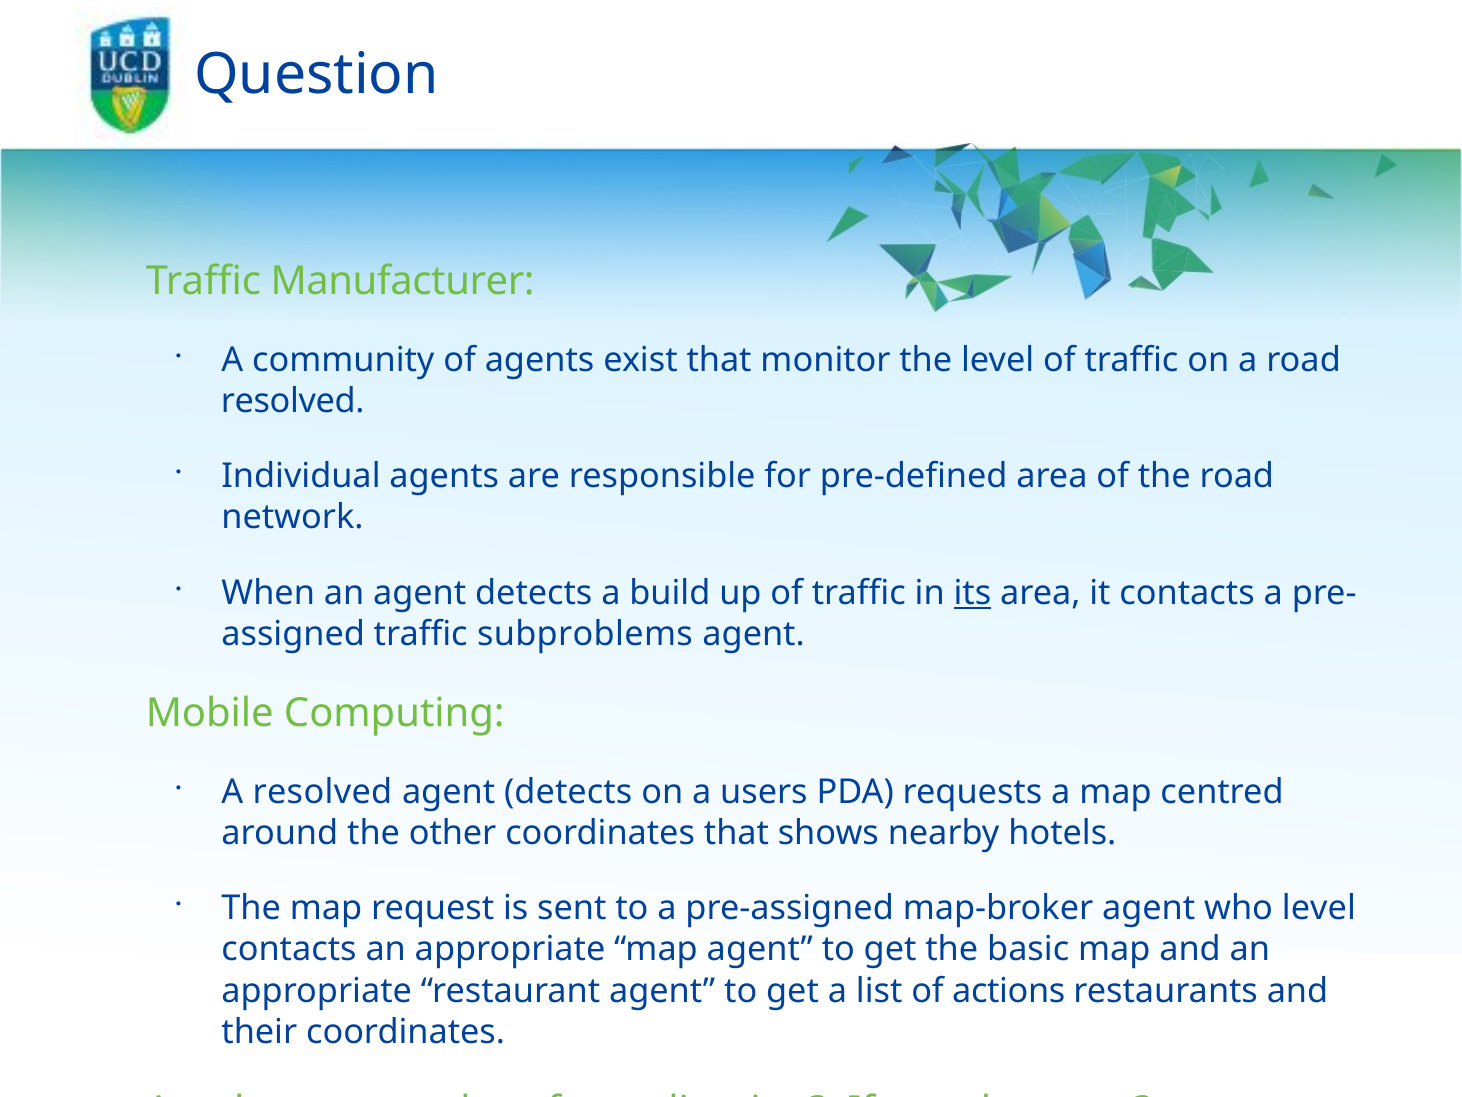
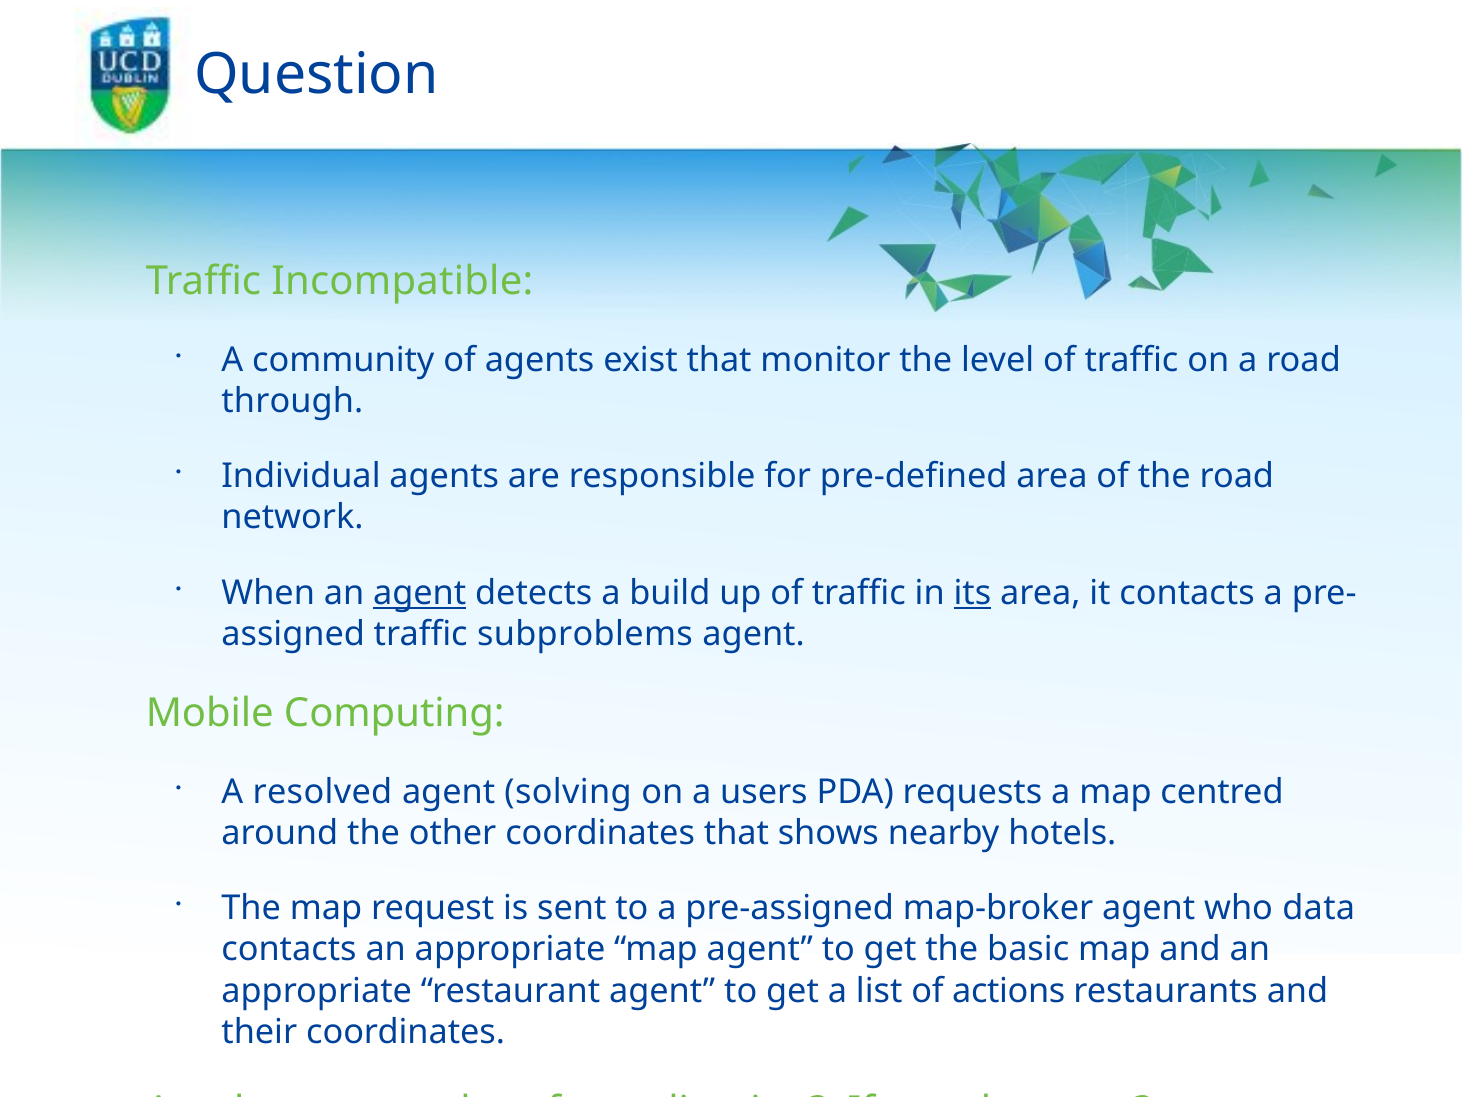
Manufacturer: Manufacturer -> Incompatible (402, 281)
resolved: resolved -> through (292, 401)
agent underline: none -> present (420, 593)
detects: detects -> solving (568, 792)
who level: level -> data (1319, 908)
